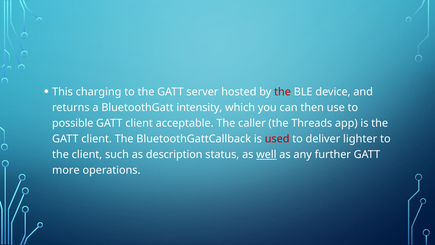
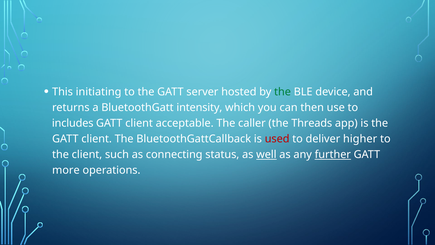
charging: charging -> initiating (99, 92)
the colour: red -> green (283, 92)
possible: possible -> includes (73, 123)
lighter: lighter -> higher (360, 139)
description: description -> connecting (174, 154)
further underline: none -> present (333, 154)
